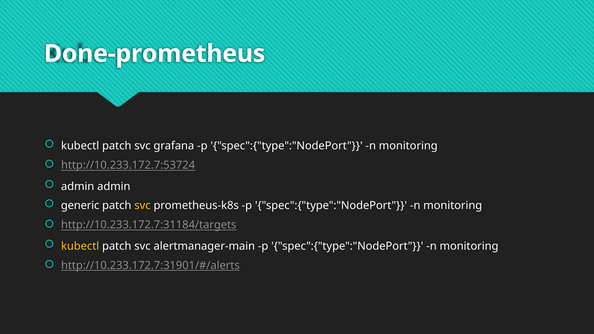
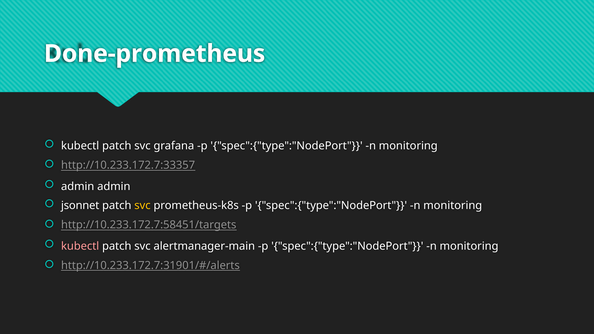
http://10.233.172.7:53724: http://10.233.172.7:53724 -> http://10.233.172.7:33357 (128, 165)
generic: generic -> jsonnet (80, 206)
http://10.233.172.7:31184/targets: http://10.233.172.7:31184/targets -> http://10.233.172.7:58451/targets (149, 225)
kubectl colour: yellow -> pink (80, 246)
